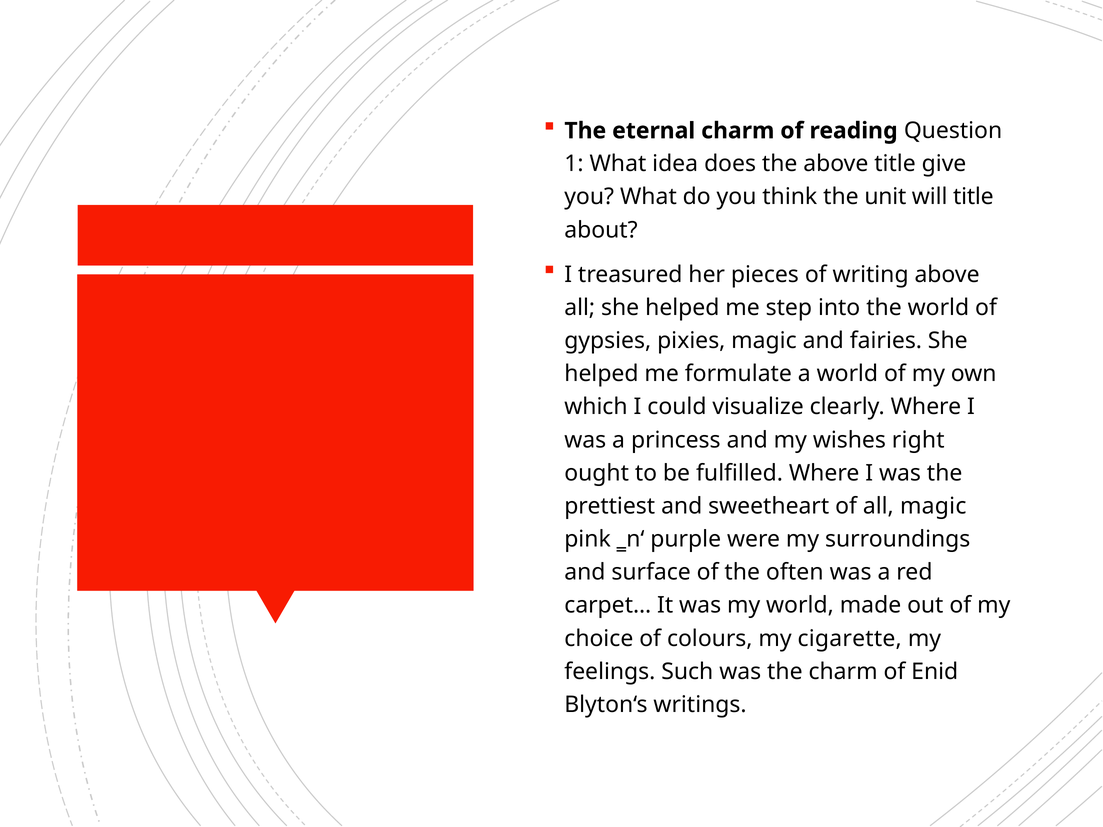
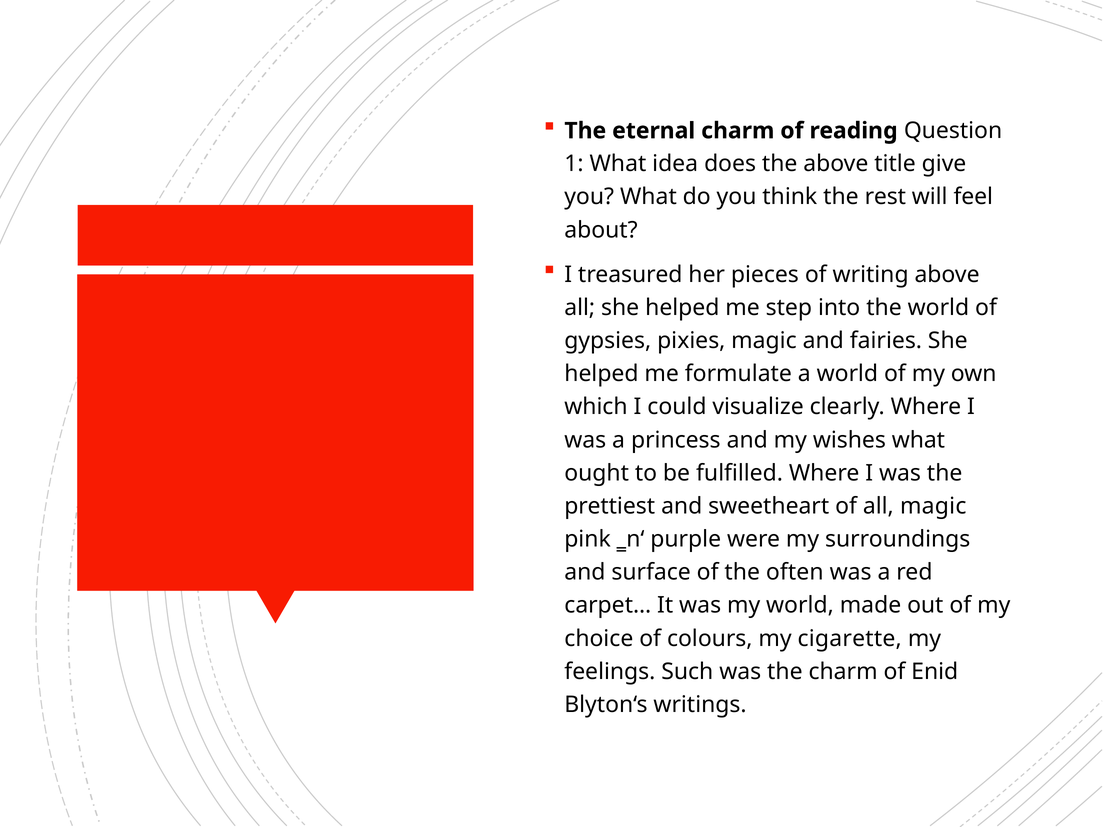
unit: unit -> rest (885, 197)
will title: title -> feel (973, 197)
wishes right: right -> what (918, 440)
